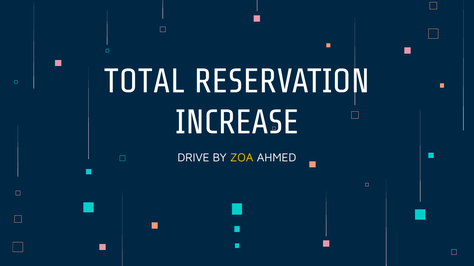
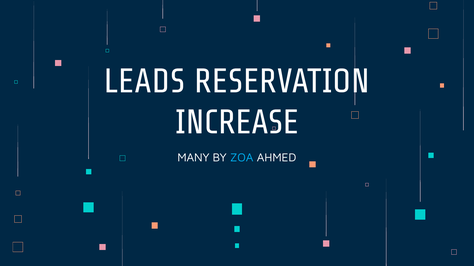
TOTAL: TOTAL -> LEADS (144, 81)
DRIVE: DRIVE -> MANY (193, 158)
ZOA colour: yellow -> light blue (242, 158)
